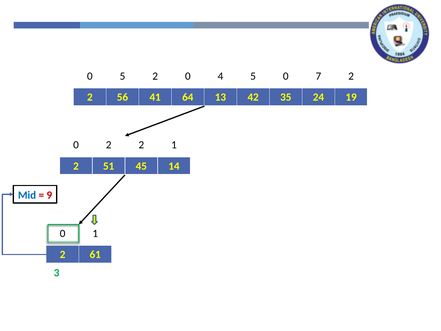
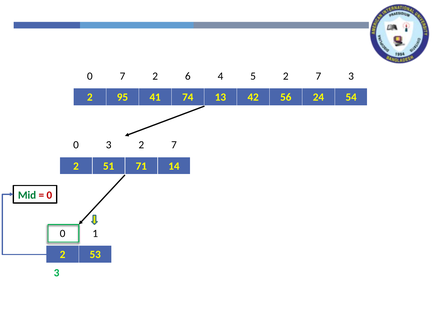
0 5: 5 -> 7 (122, 76)
2 0: 0 -> 6 (188, 76)
5 0: 0 -> 2 (286, 76)
7 2: 2 -> 3 (351, 76)
56: 56 -> 95 (122, 97)
64: 64 -> 74 (188, 97)
35: 35 -> 56 (286, 97)
19: 19 -> 54 (351, 97)
2: 2 -> 3 (109, 145)
1: 1 -> 7 (174, 145)
45: 45 -> 71 (141, 166)
Mid colour: blue -> green (27, 195)
9: 9 -> 0 (49, 195)
61: 61 -> 53 (95, 254)
